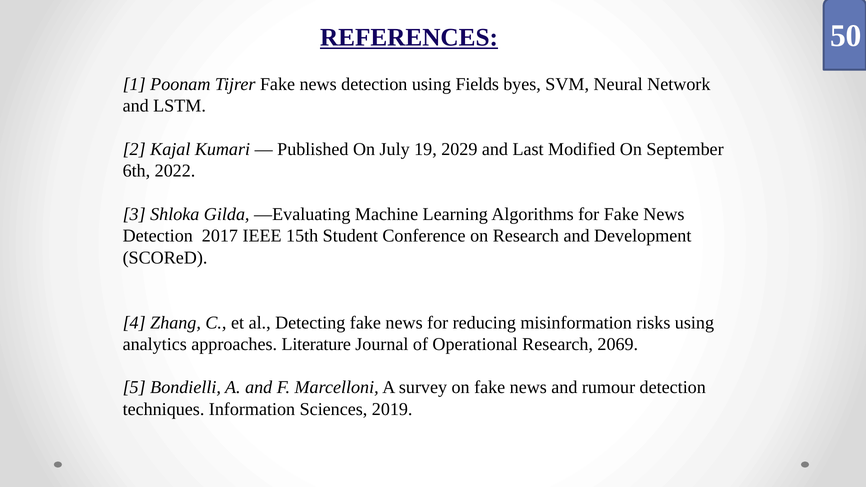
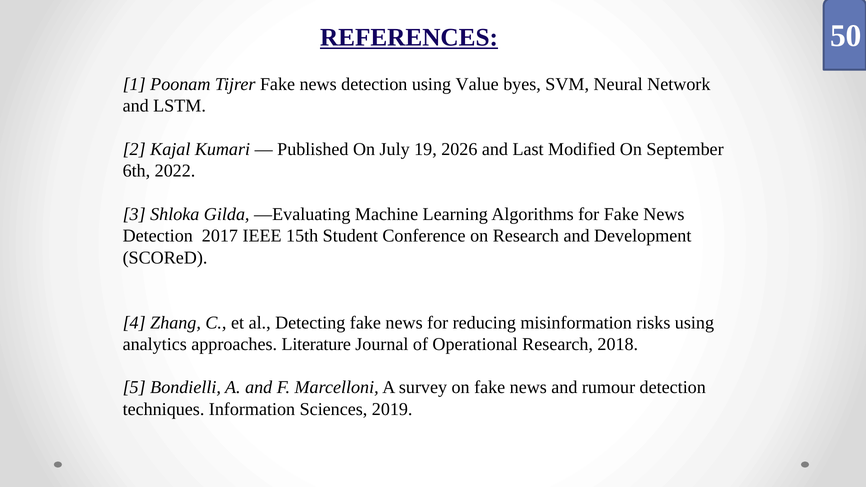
Fields: Fields -> Value (477, 84)
2029: 2029 -> 2026 (459, 149)
2069: 2069 -> 2018 (618, 344)
